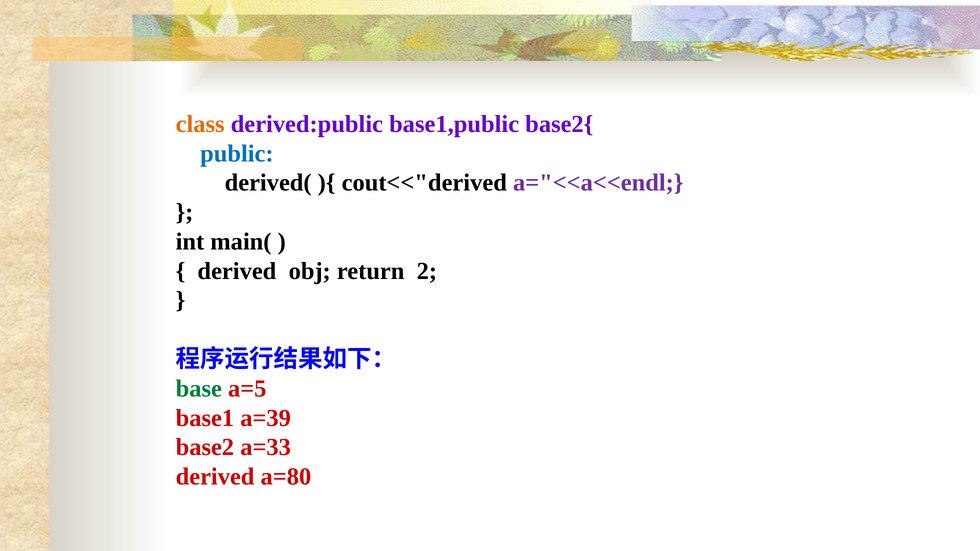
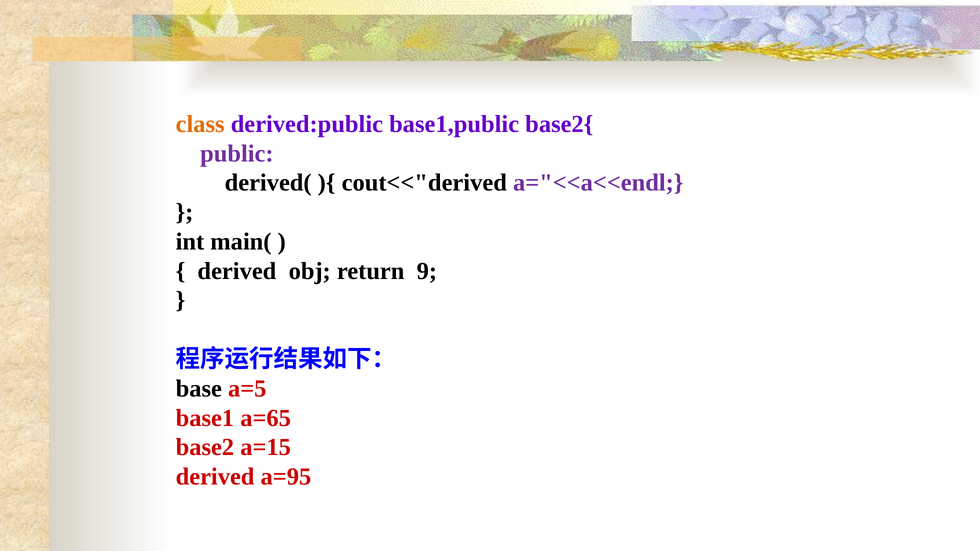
public colour: blue -> purple (237, 154)
2: 2 -> 9 (427, 271)
base colour: green -> black (199, 389)
a=39: a=39 -> a=65 (266, 418)
a=33: a=33 -> a=15 (266, 448)
a=80: a=80 -> a=95 (286, 477)
